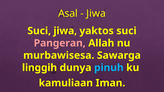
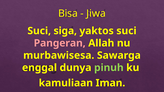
Asal: Asal -> Bisa (68, 13)
Suci jiwa: jiwa -> siga (65, 31)
linggih: linggih -> enggal (39, 68)
pinuh colour: light blue -> light green (109, 68)
